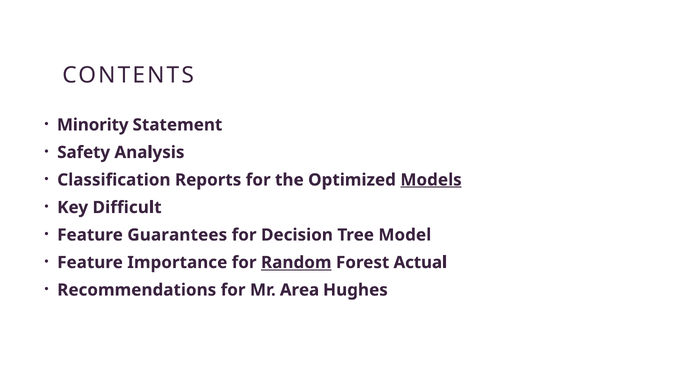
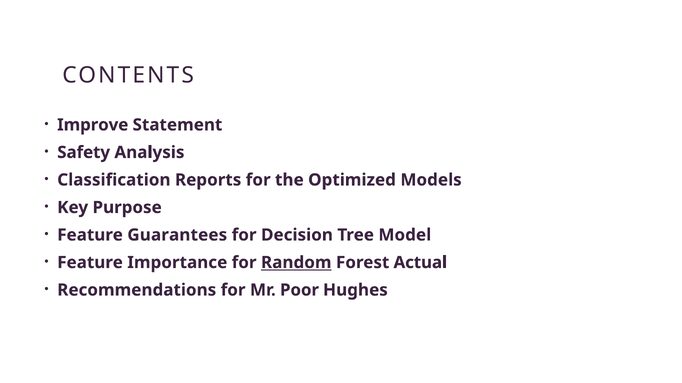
Minority: Minority -> Improve (93, 125)
Models underline: present -> none (431, 180)
Difficult: Difficult -> Purpose (127, 208)
Area: Area -> Poor (299, 290)
